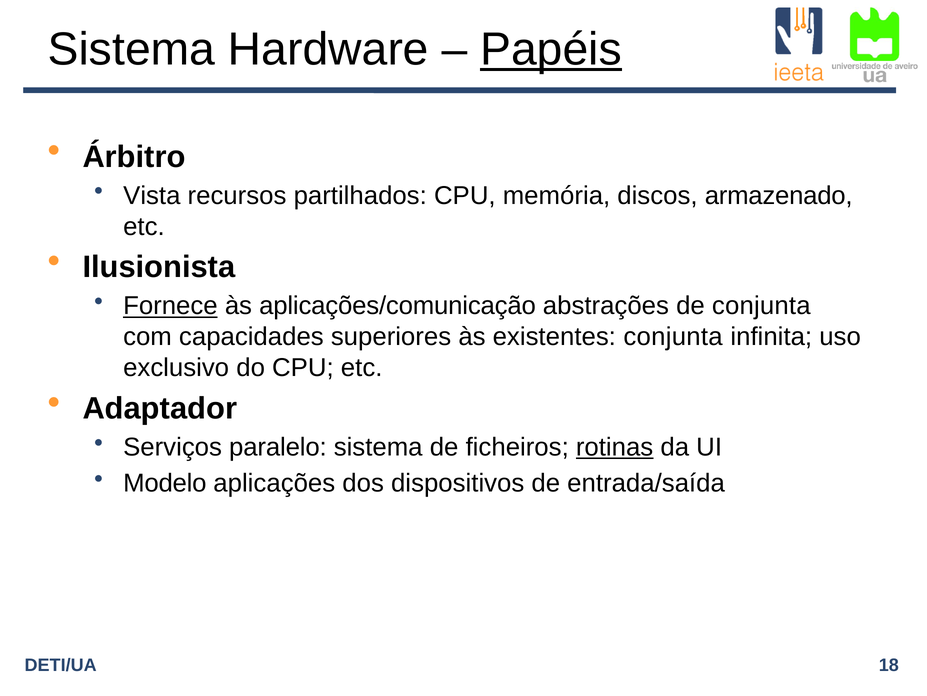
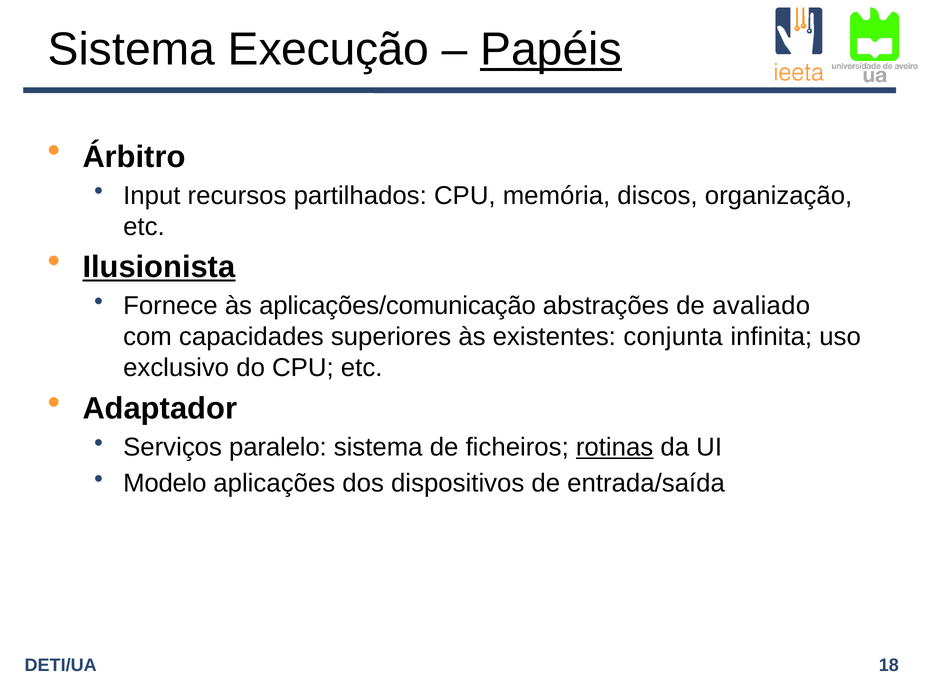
Hardware: Hardware -> Execução (329, 50)
Vista: Vista -> Input (152, 195)
armazenado: armazenado -> organização (779, 195)
Ilusionista underline: none -> present (159, 267)
Fornece underline: present -> none (170, 306)
de conjunta: conjunta -> avaliado (761, 306)
